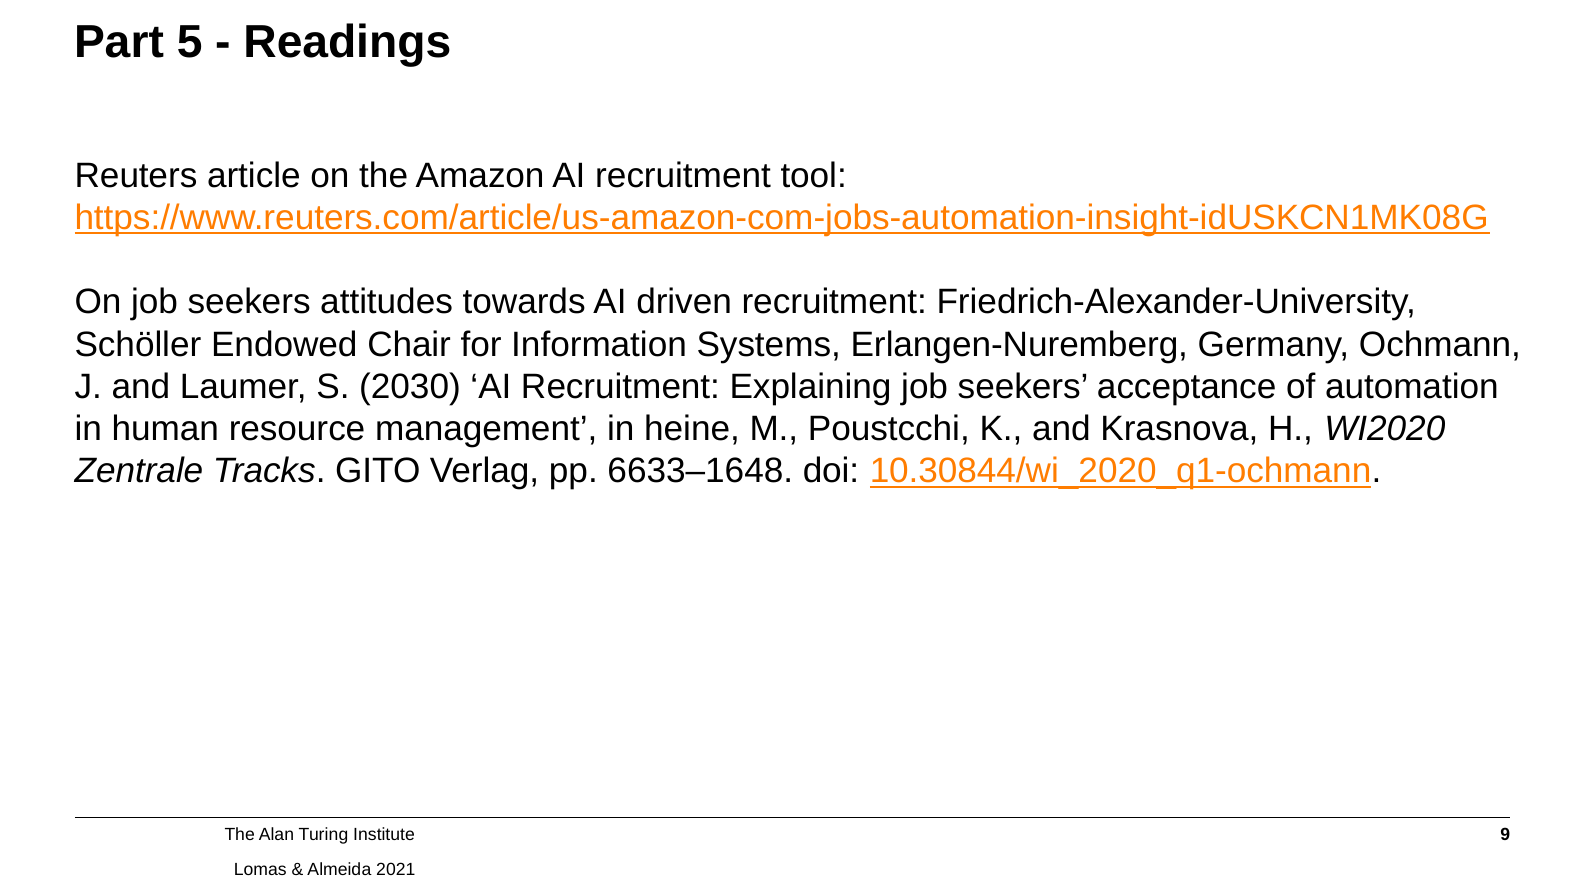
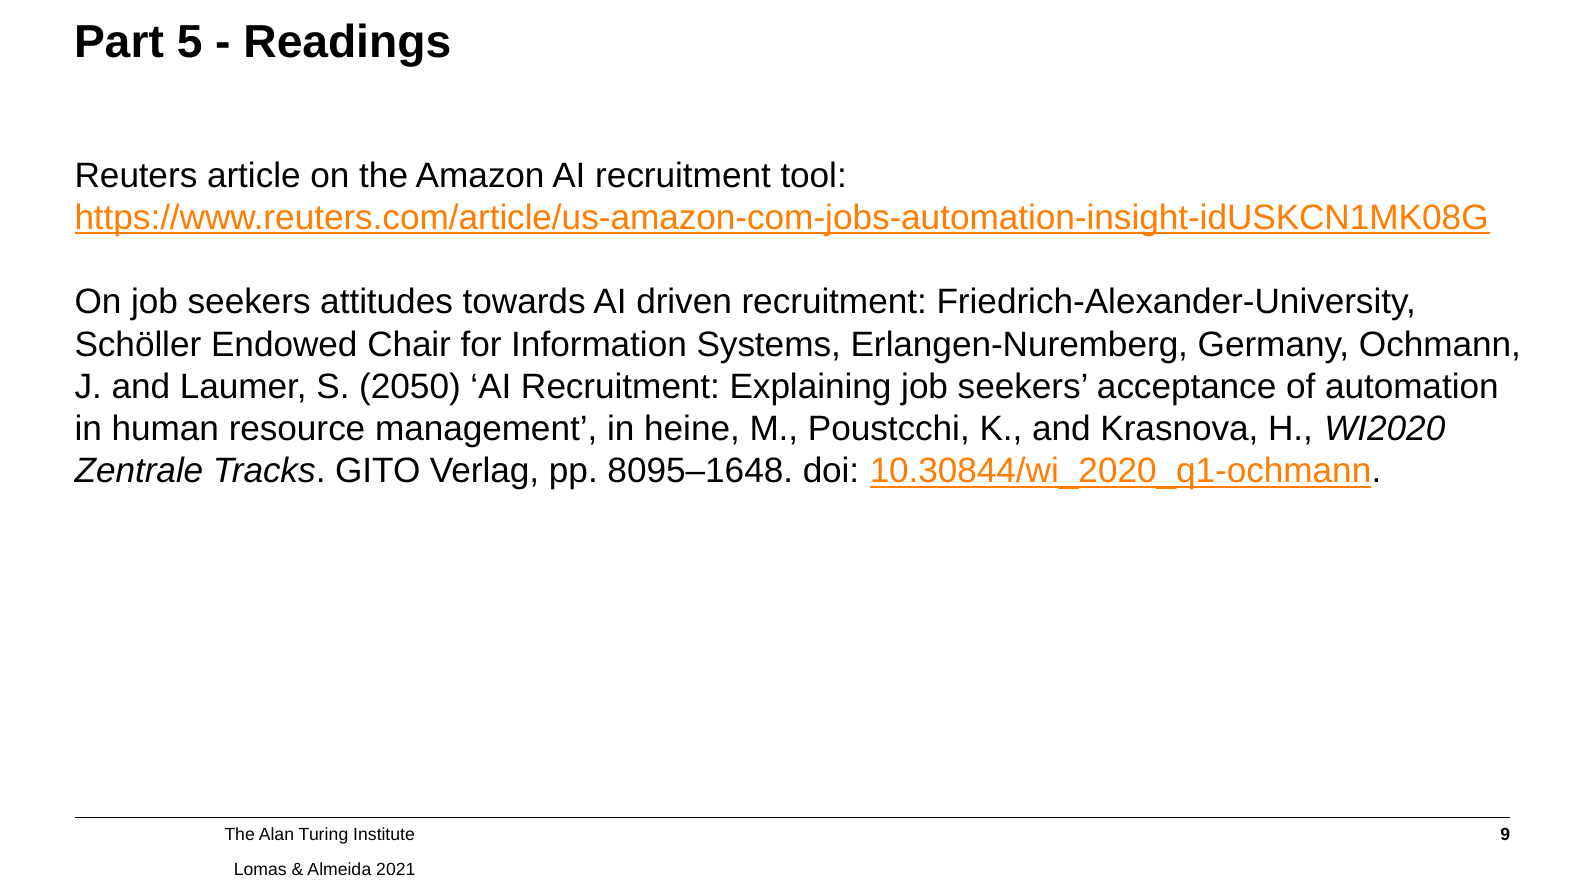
2030: 2030 -> 2050 (410, 387)
6633–1648: 6633–1648 -> 8095–1648 (700, 471)
